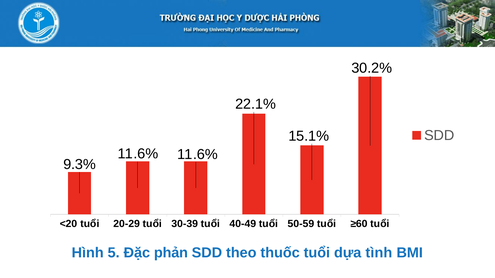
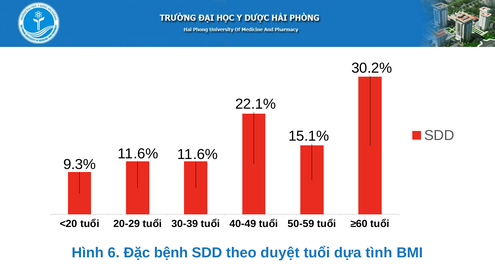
5: 5 -> 6 (114, 253)
phản: phản -> bệnh (171, 253)
thuốc: thuốc -> duyệt (280, 253)
